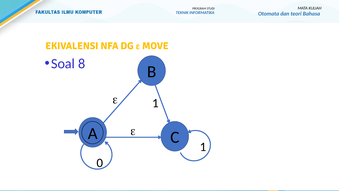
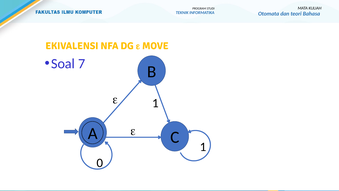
8: 8 -> 7 (82, 64)
